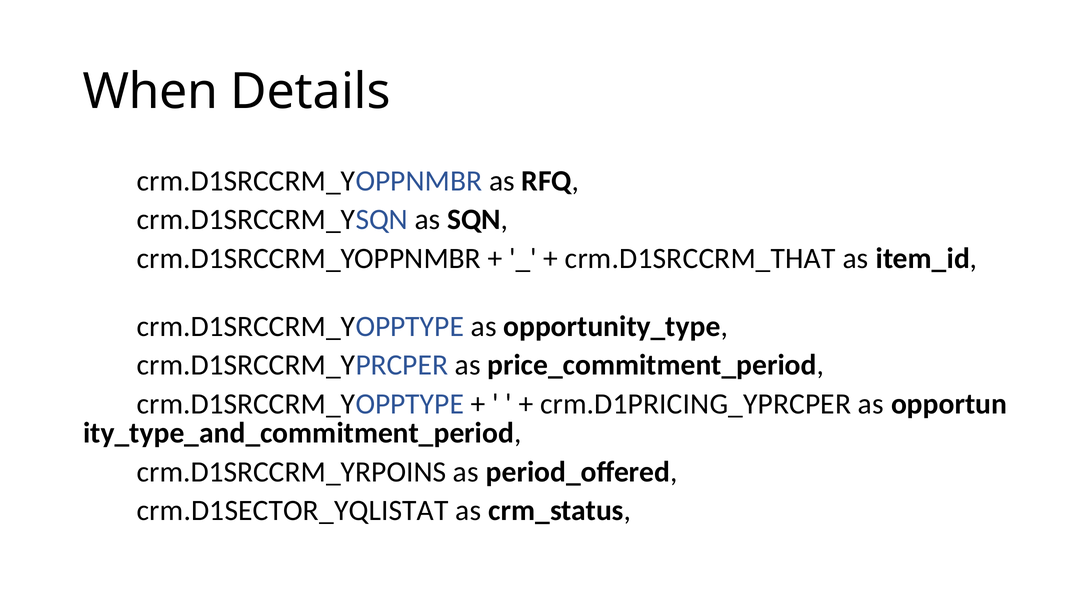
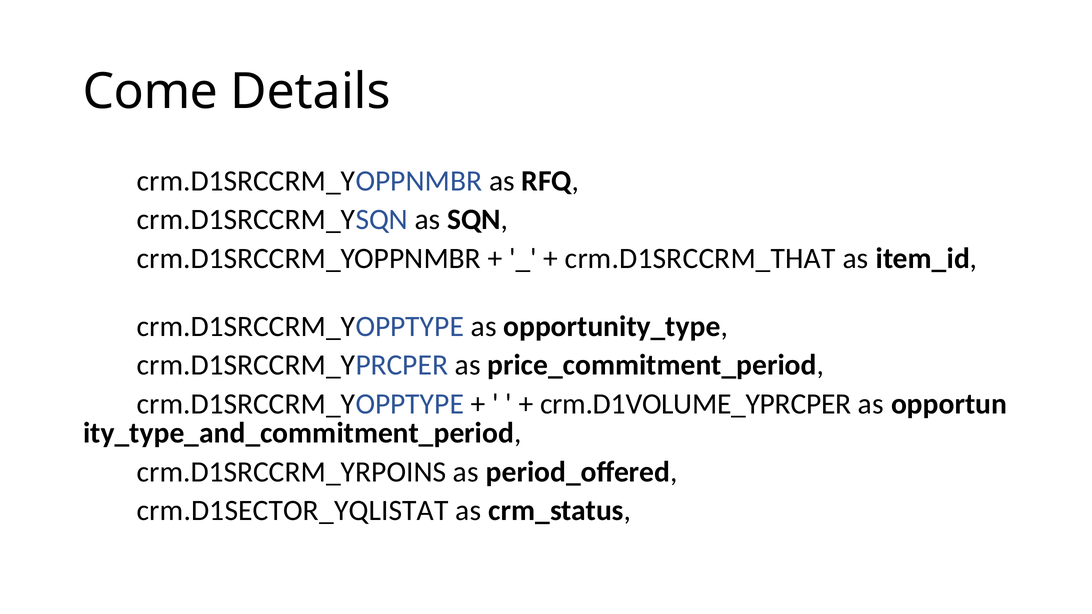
When: When -> Come (151, 92)
crm.D1PRICING_YPRCPER: crm.D1PRICING_YPRCPER -> crm.D1VOLUME_YPRCPER (696, 404)
